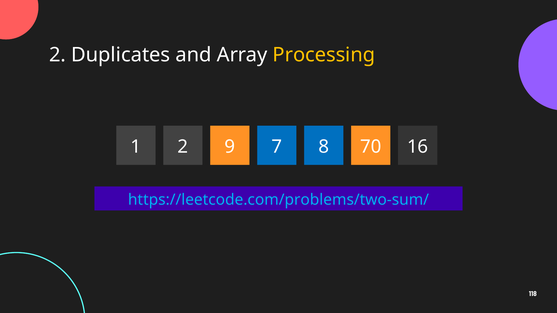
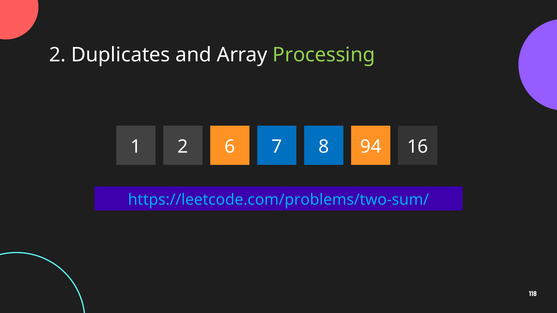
Processing colour: yellow -> light green (324, 55)
9: 9 -> 6 (230, 147)
70: 70 -> 94 (371, 147)
